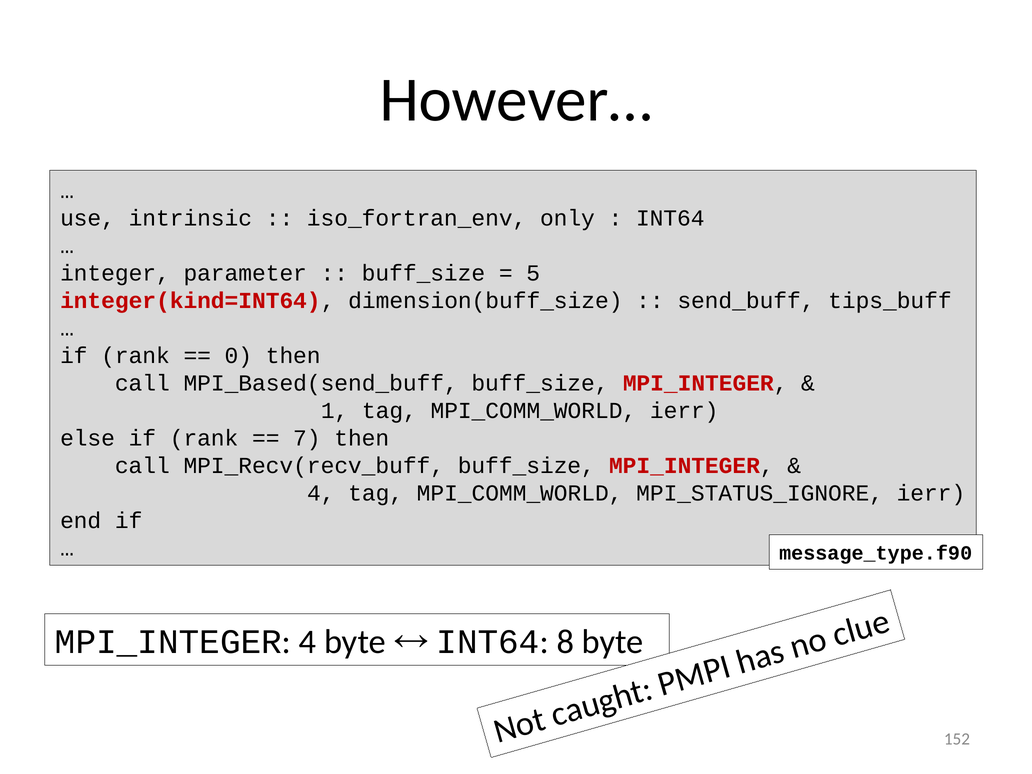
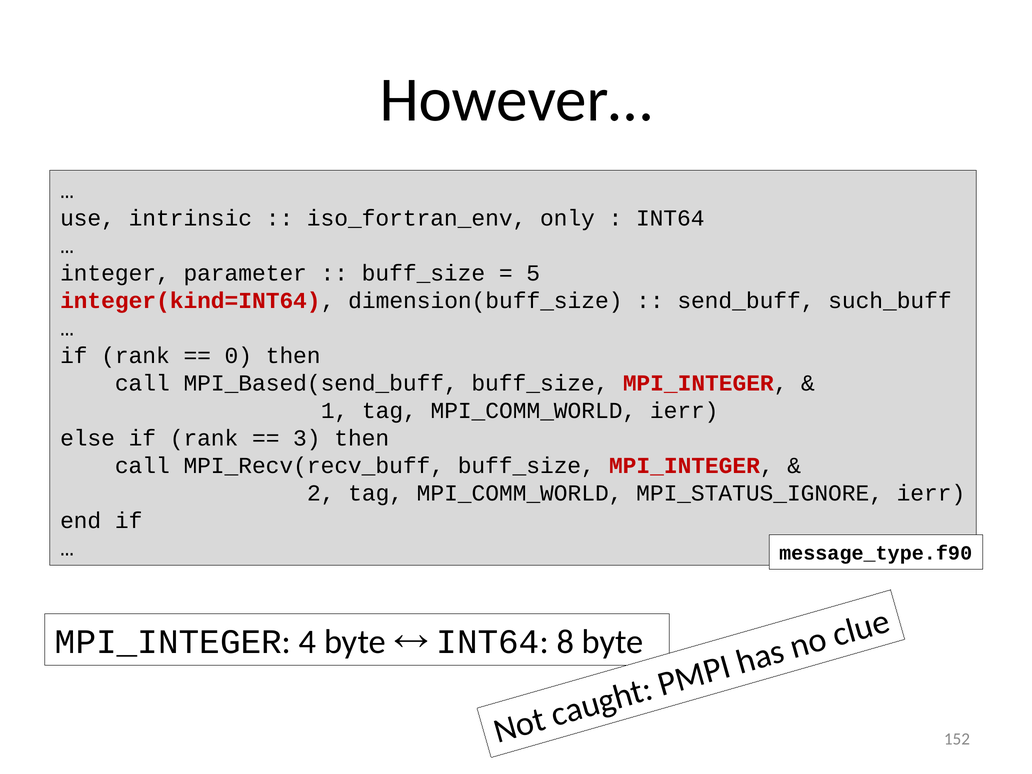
tips_buff: tips_buff -> such_buff (890, 300)
7: 7 -> 3 (307, 438)
4: 4 -> 2 (321, 493)
